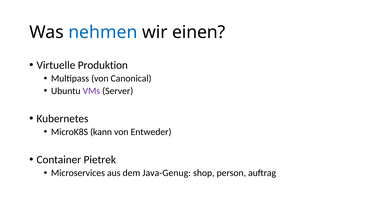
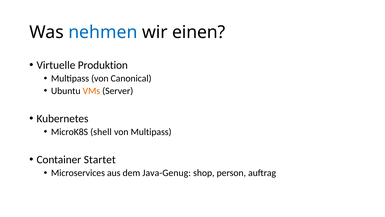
VMs colour: purple -> orange (91, 91)
kann: kann -> shell (101, 132)
von Entweder: Entweder -> Multipass (151, 132)
Pietrek: Pietrek -> Startet (100, 159)
